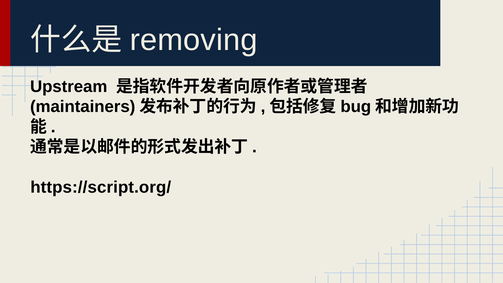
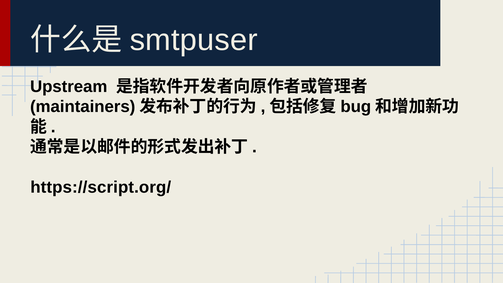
removing: removing -> smtpuser (194, 40)
